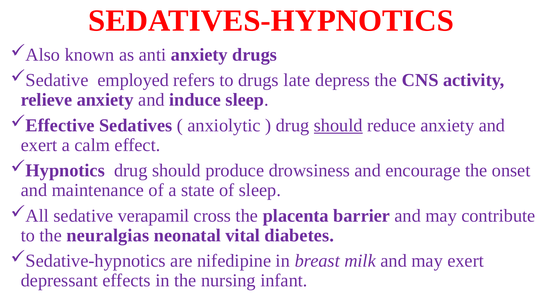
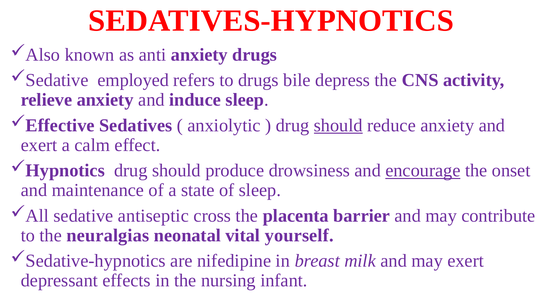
late: late -> bile (297, 80)
encourage underline: none -> present (423, 171)
verapamil: verapamil -> antiseptic (153, 216)
diabetes: diabetes -> yourself (299, 236)
